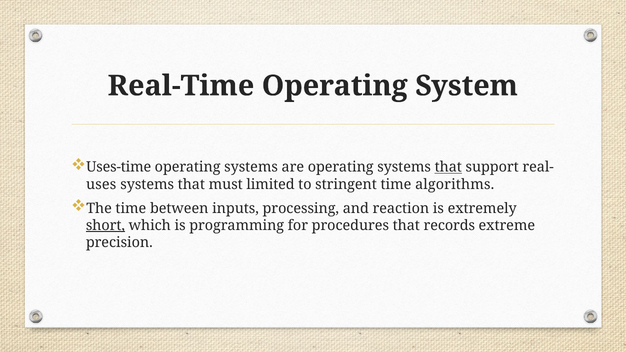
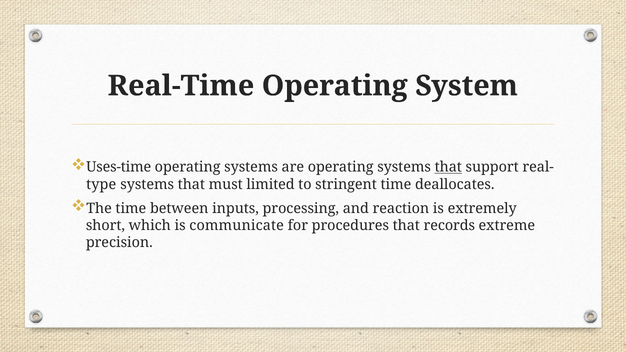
uses: uses -> type (101, 184)
algorithms: algorithms -> deallocates (455, 184)
short underline: present -> none (105, 226)
programming: programming -> communicate (237, 226)
